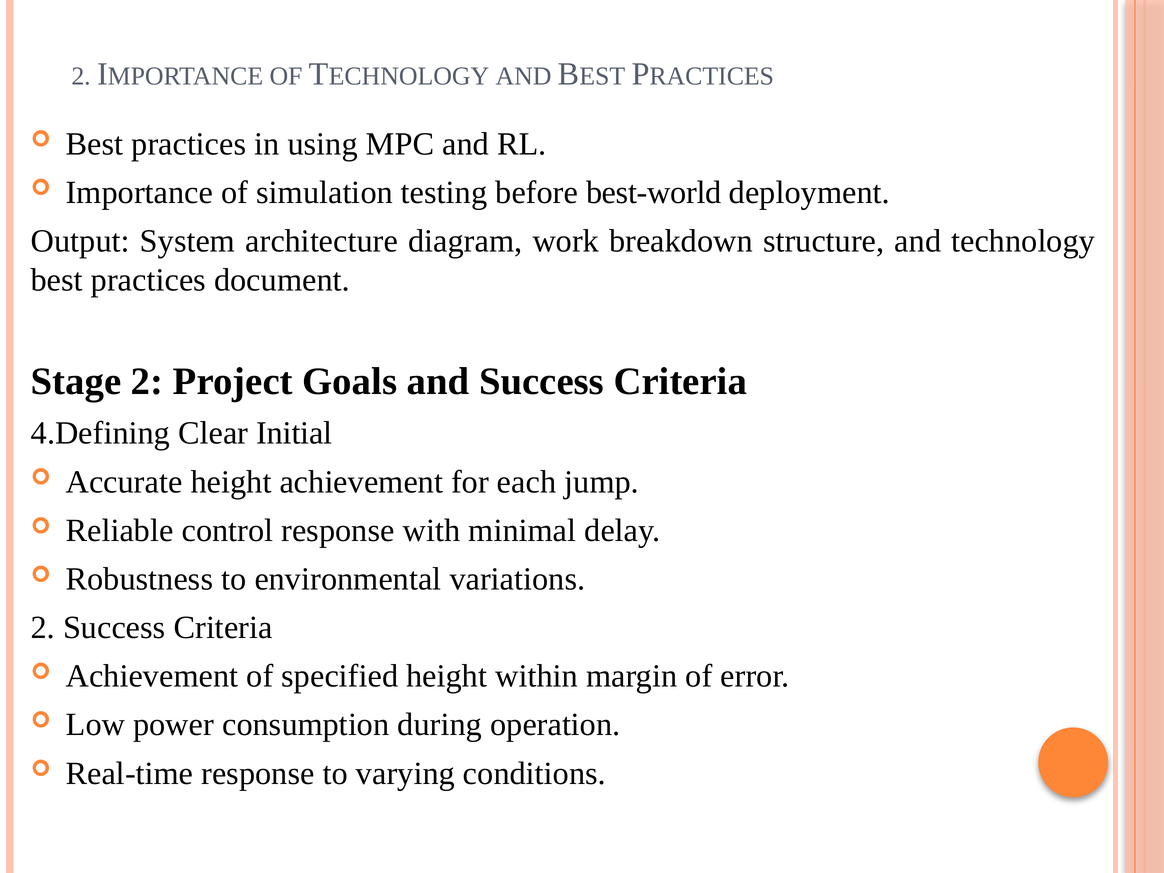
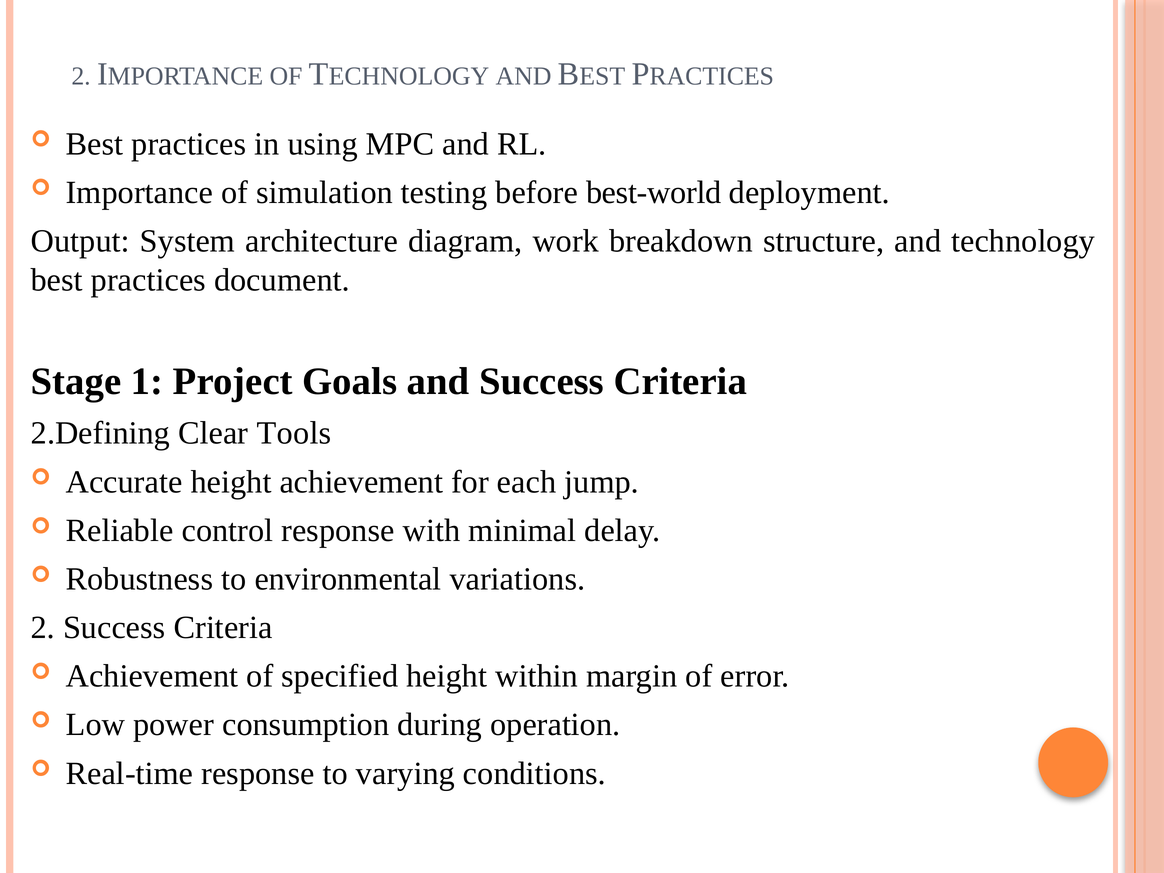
Stage 2: 2 -> 1 (147, 381)
4.Defining: 4.Defining -> 2.Defining (100, 433)
Initial: Initial -> Tools (294, 433)
